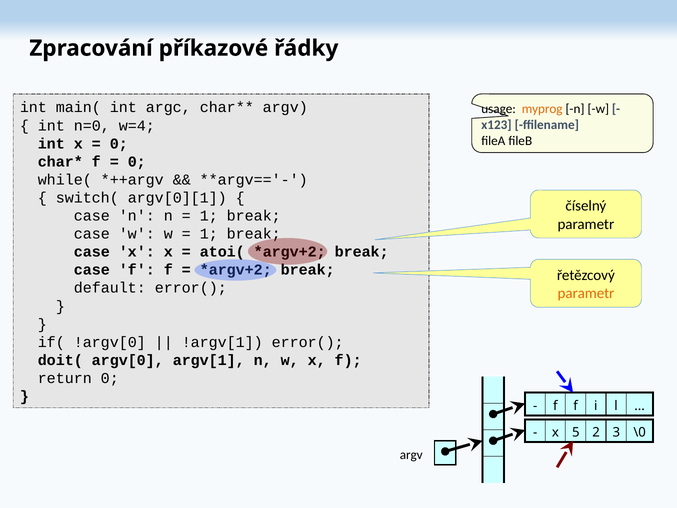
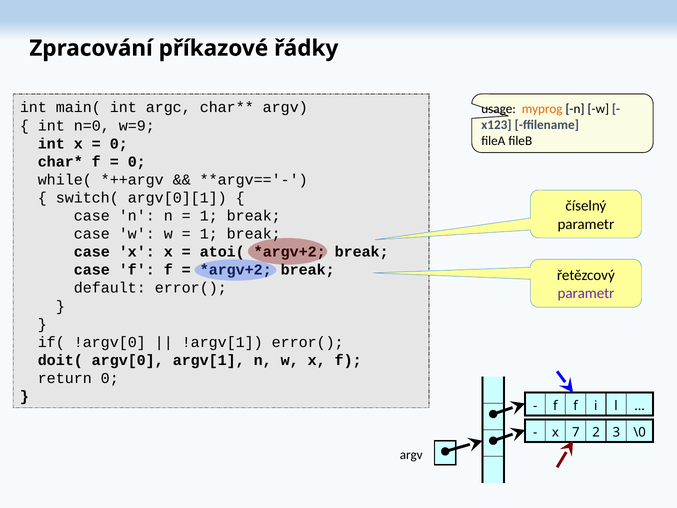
w=4: w=4 -> w=9 (137, 125)
parametr colour: orange -> purple (586, 293)
5: 5 -> 7 (576, 432)
